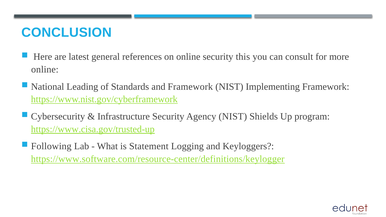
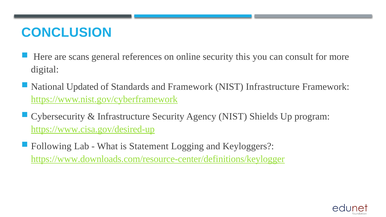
latest: latest -> scans (79, 57)
online: online -> digital (45, 70)
Leading: Leading -> Updated (82, 87)
NIST Implementing: Implementing -> Infrastructure (273, 87)
https://www.cisa.gov/trusted-up: https://www.cisa.gov/trusted-up -> https://www.cisa.gov/desired-up (93, 129)
https://www.software.com/resource-center/definitions/keylogger: https://www.software.com/resource-center/definitions/keylogger -> https://www.downloads.com/resource-center/definitions/keylogger (158, 159)
